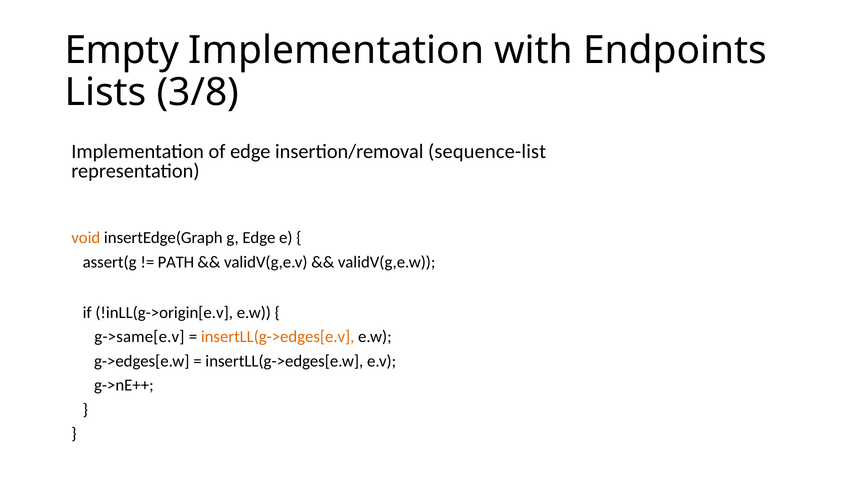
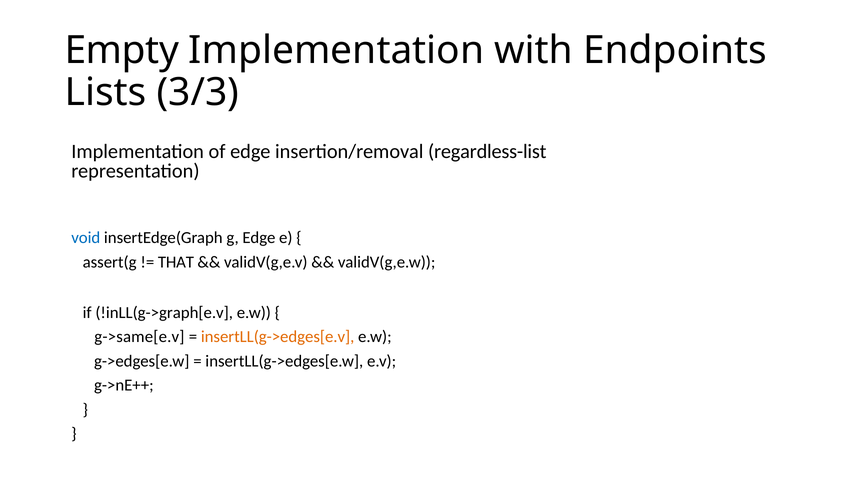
3/8: 3/8 -> 3/3 (198, 92)
sequence-list: sequence-list -> regardless-list (487, 151)
void colour: orange -> blue (86, 238)
PATH: PATH -> THAT (176, 262)
!inLL(g->origin[e.v: !inLL(g->origin[e.v -> !inLL(g->graph[e.v (164, 313)
